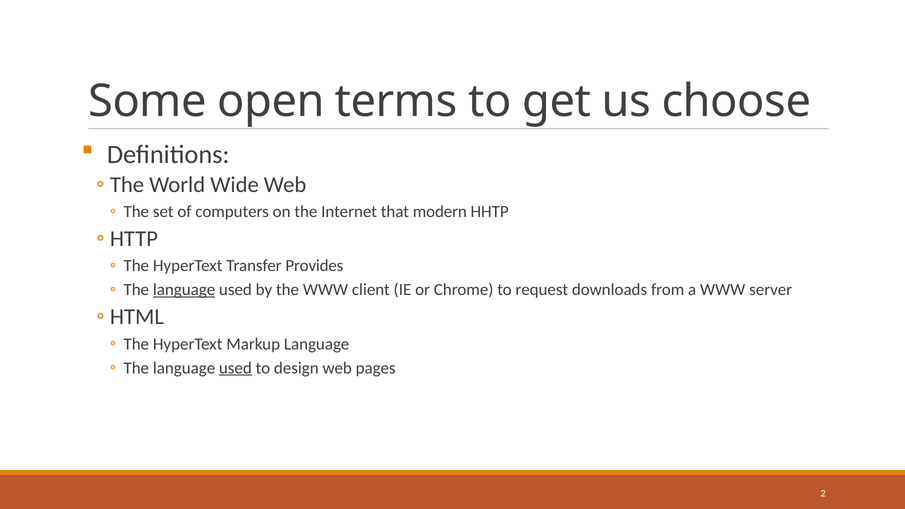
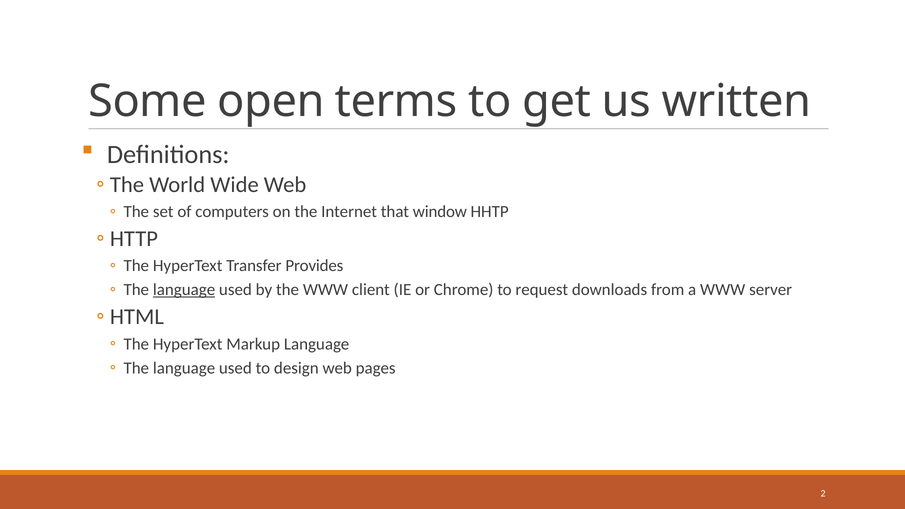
choose: choose -> written (736, 101)
modern: modern -> window (440, 212)
used underline: present -> none (235, 368)
